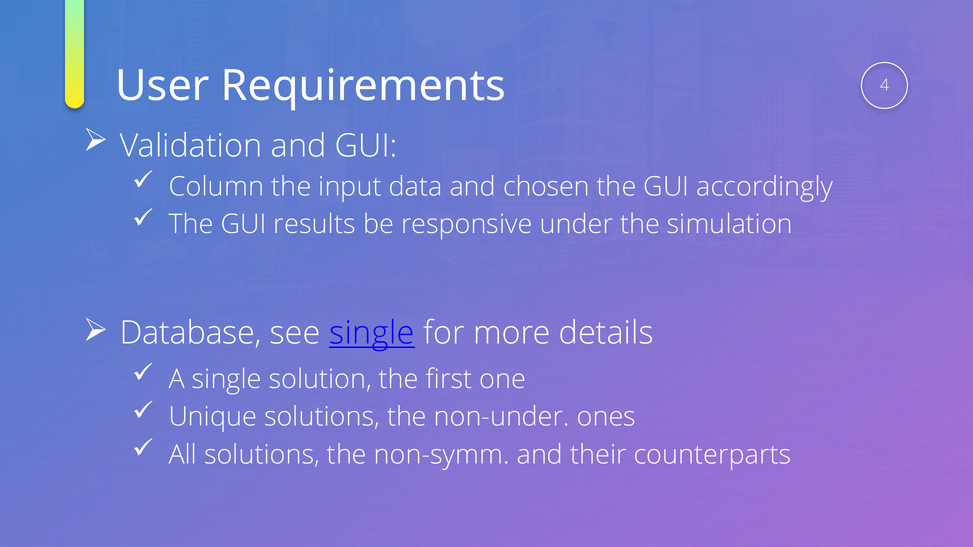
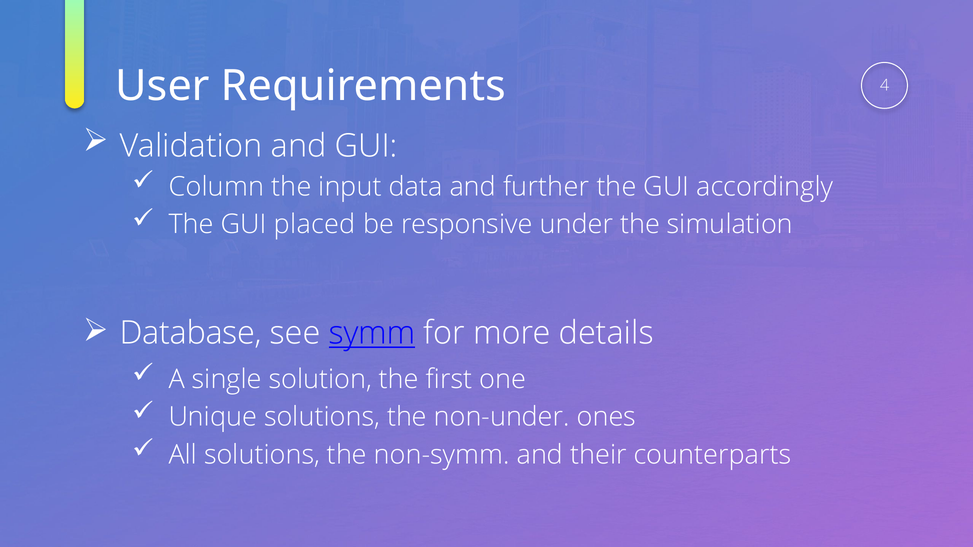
chosen: chosen -> further (546, 187)
results: results -> placed (315, 225)
see single: single -> symm (372, 333)
